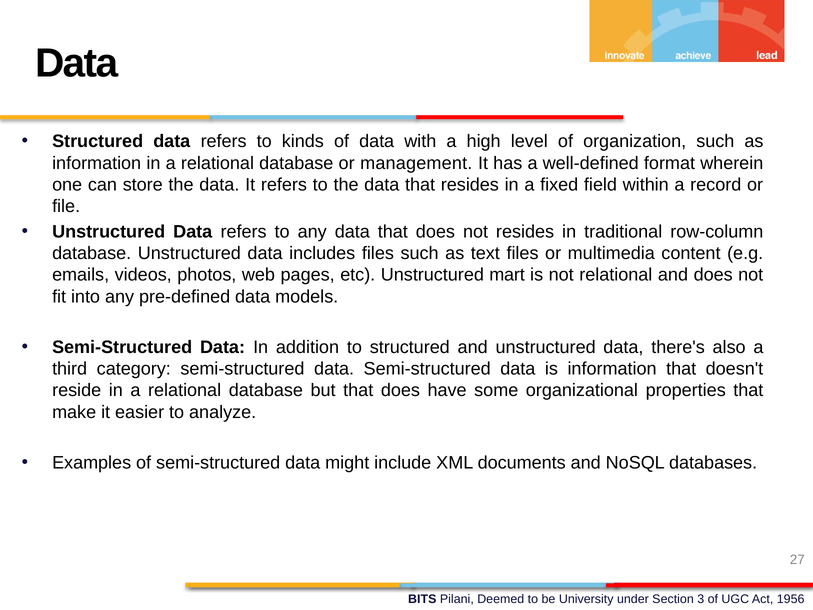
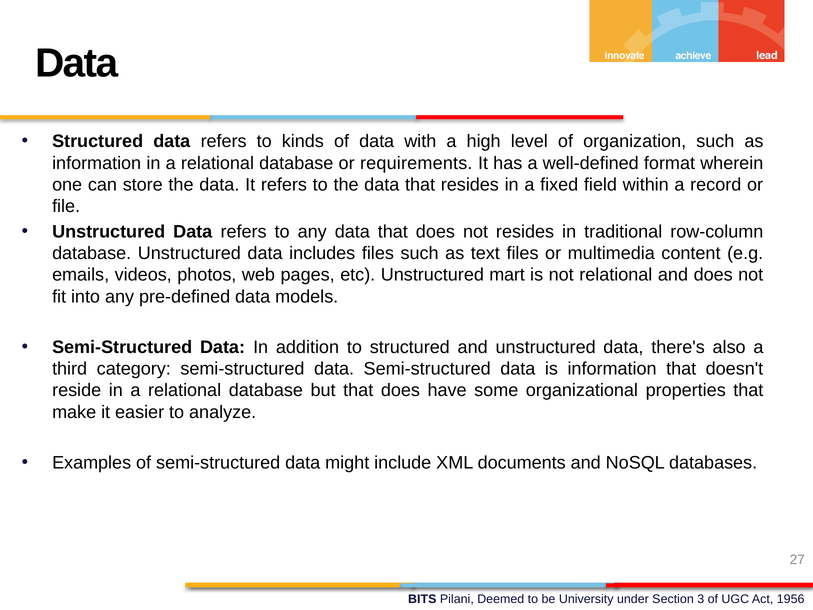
management: management -> requirements (416, 163)
